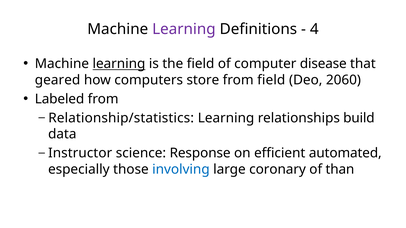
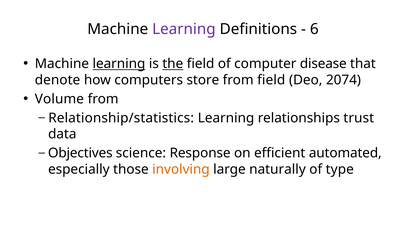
4: 4 -> 6 (314, 29)
the underline: none -> present (173, 64)
geared: geared -> denote (58, 80)
2060: 2060 -> 2074 (343, 80)
Labeled: Labeled -> Volume (59, 99)
build: build -> trust (359, 118)
Instructor: Instructor -> Objectives (80, 153)
involving colour: blue -> orange (181, 170)
coronary: coronary -> naturally (277, 170)
than: than -> type (340, 170)
